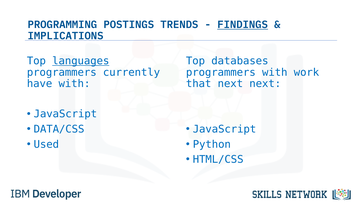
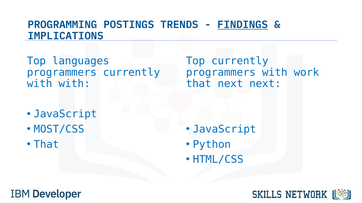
languages underline: present -> none (81, 61)
Top databases: databases -> currently (240, 61)
have: have -> with (40, 84)
DATA/CSS: DATA/CSS -> MOST/CSS (59, 130)
Used: Used -> That (46, 145)
